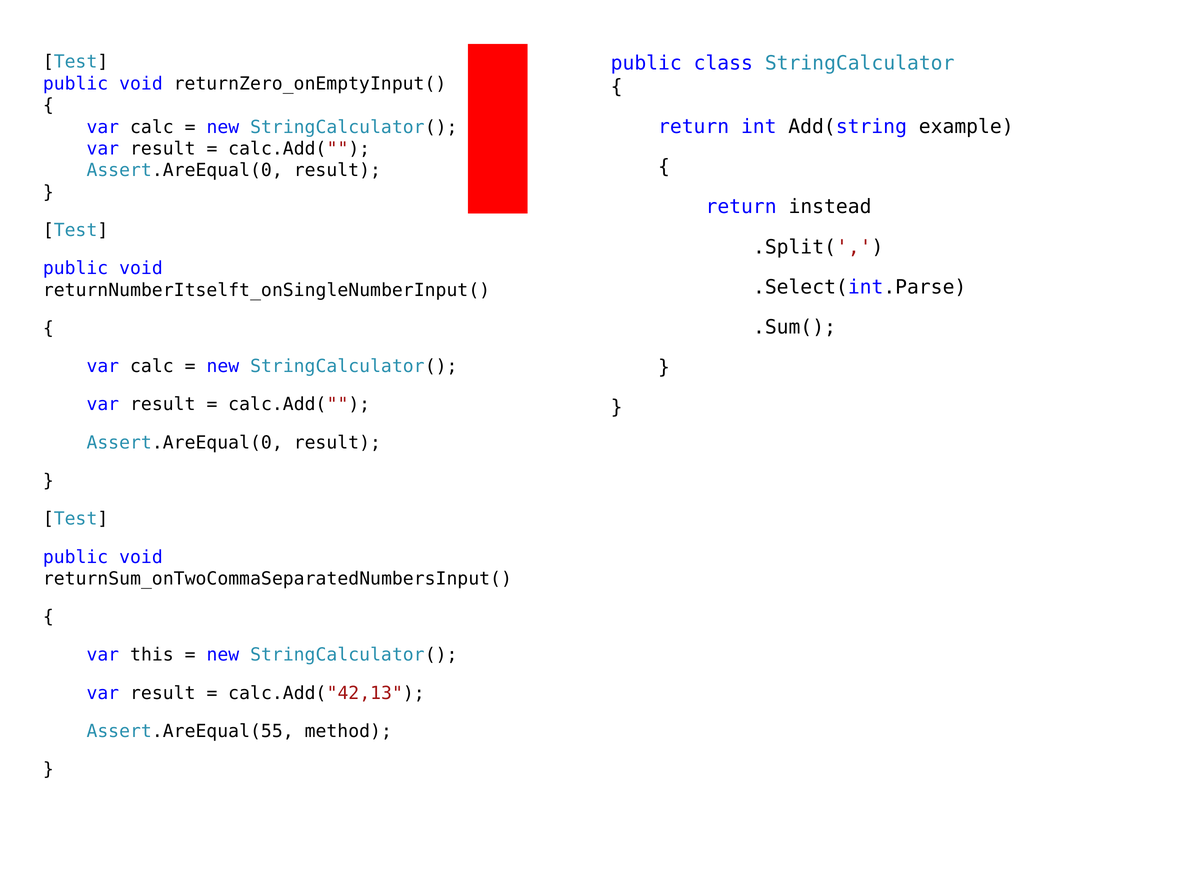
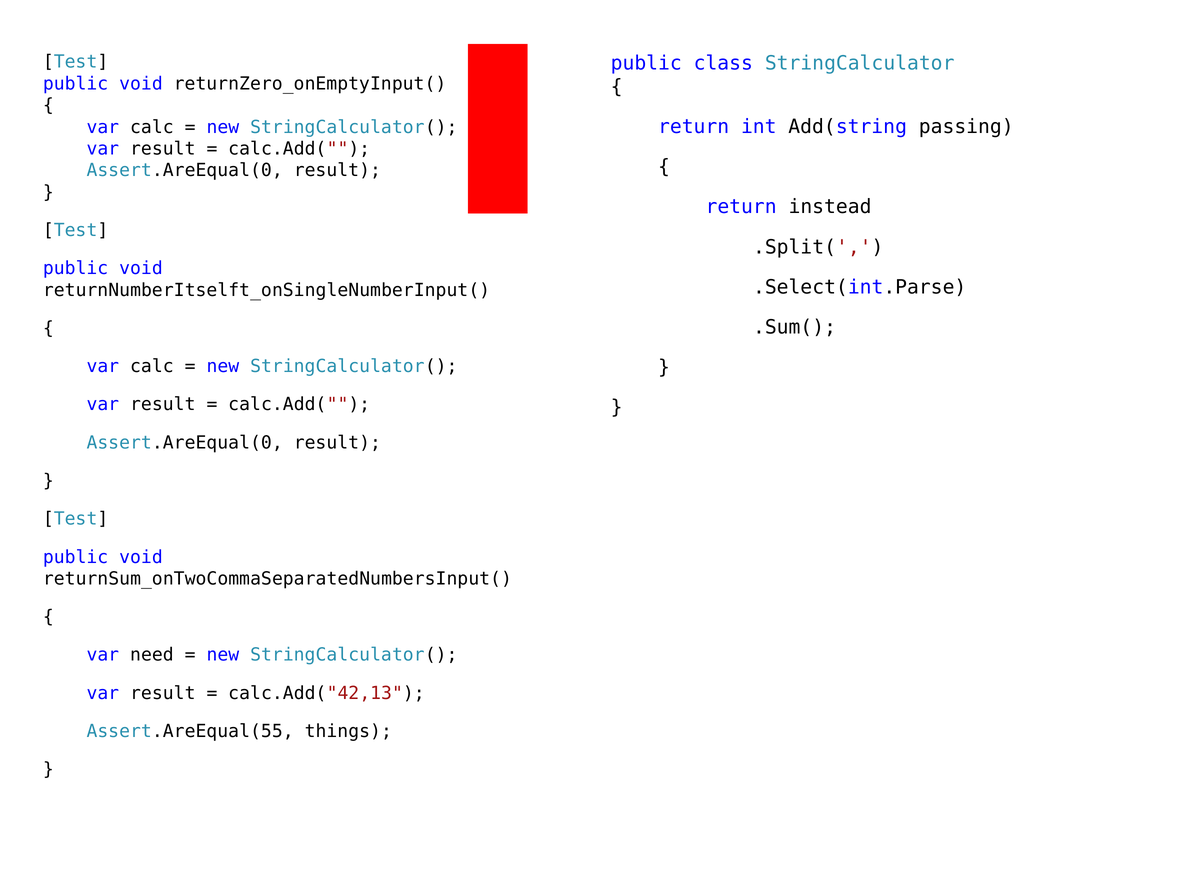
example: example -> passing (966, 127)
this: this -> need (152, 655)
method: method -> things (348, 732)
